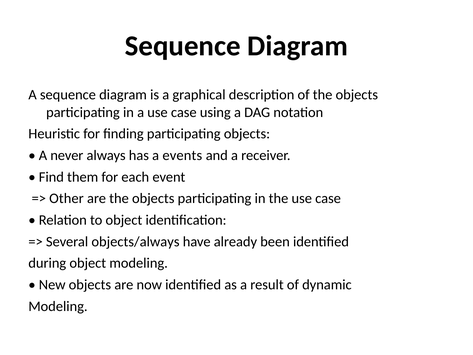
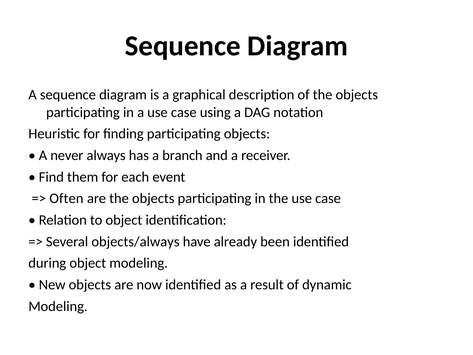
events: events -> branch (182, 155)
Other: Other -> Often (66, 198)
